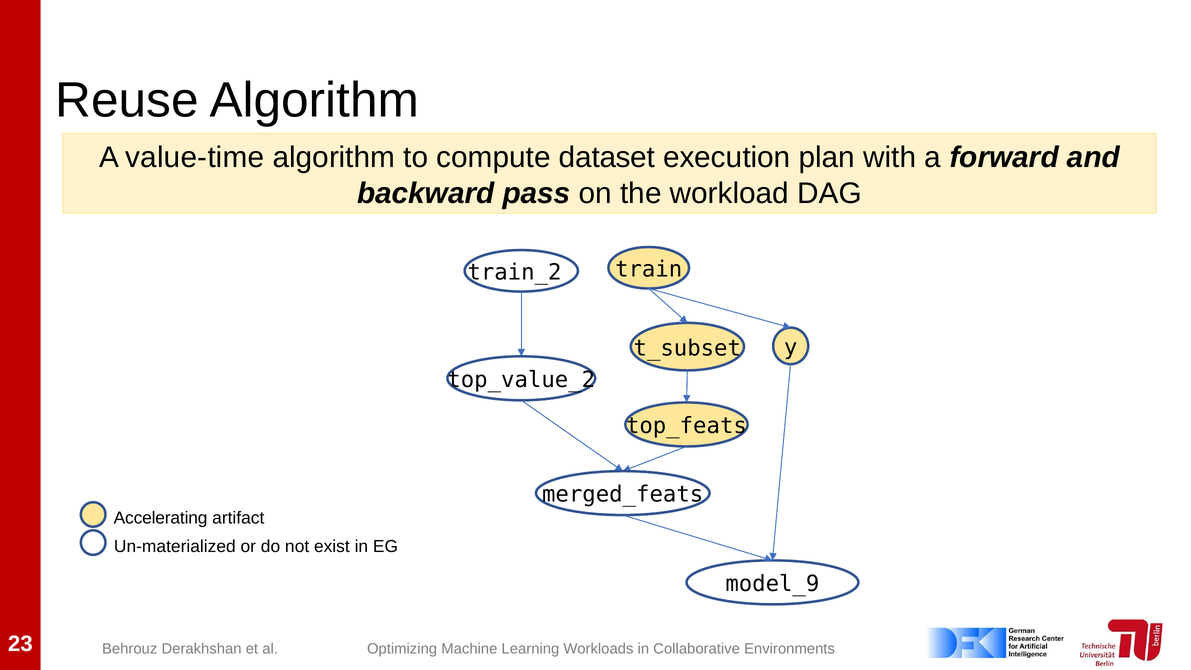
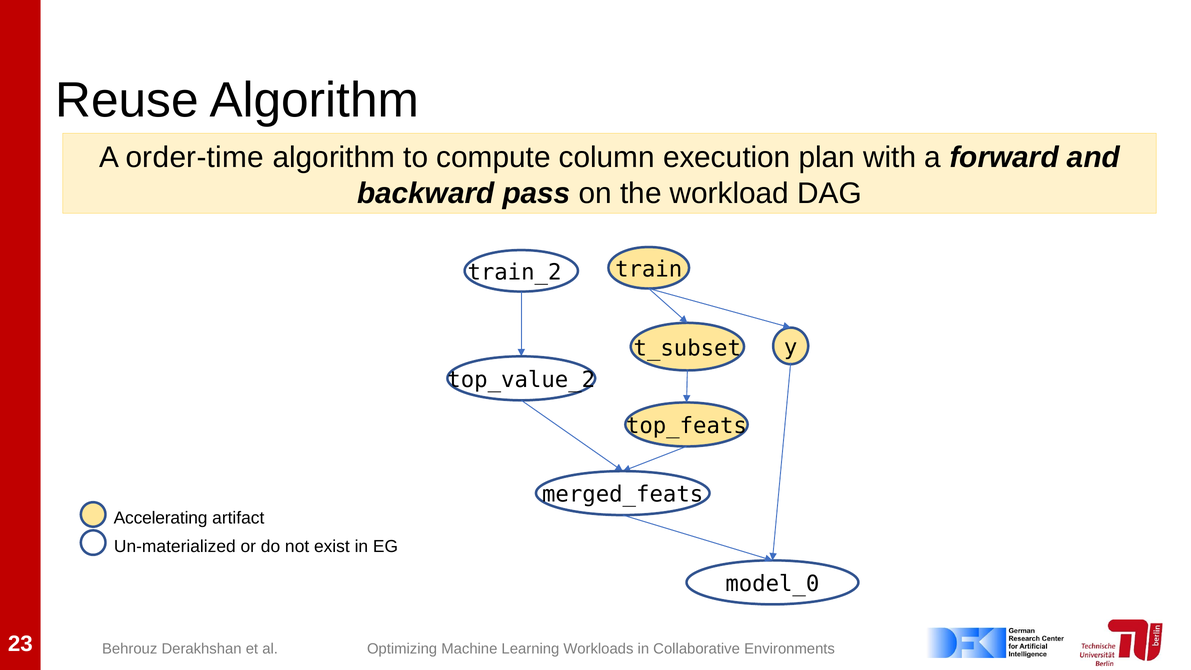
value-time: value-time -> order-time (195, 157)
dataset: dataset -> column (607, 157)
model_9: model_9 -> model_0 (772, 584)
